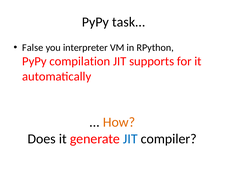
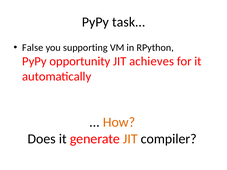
interpreter: interpreter -> supporting (85, 48)
compilation: compilation -> opportunity (80, 61)
supports: supports -> achieves (152, 61)
JIT colour: blue -> orange (130, 139)
